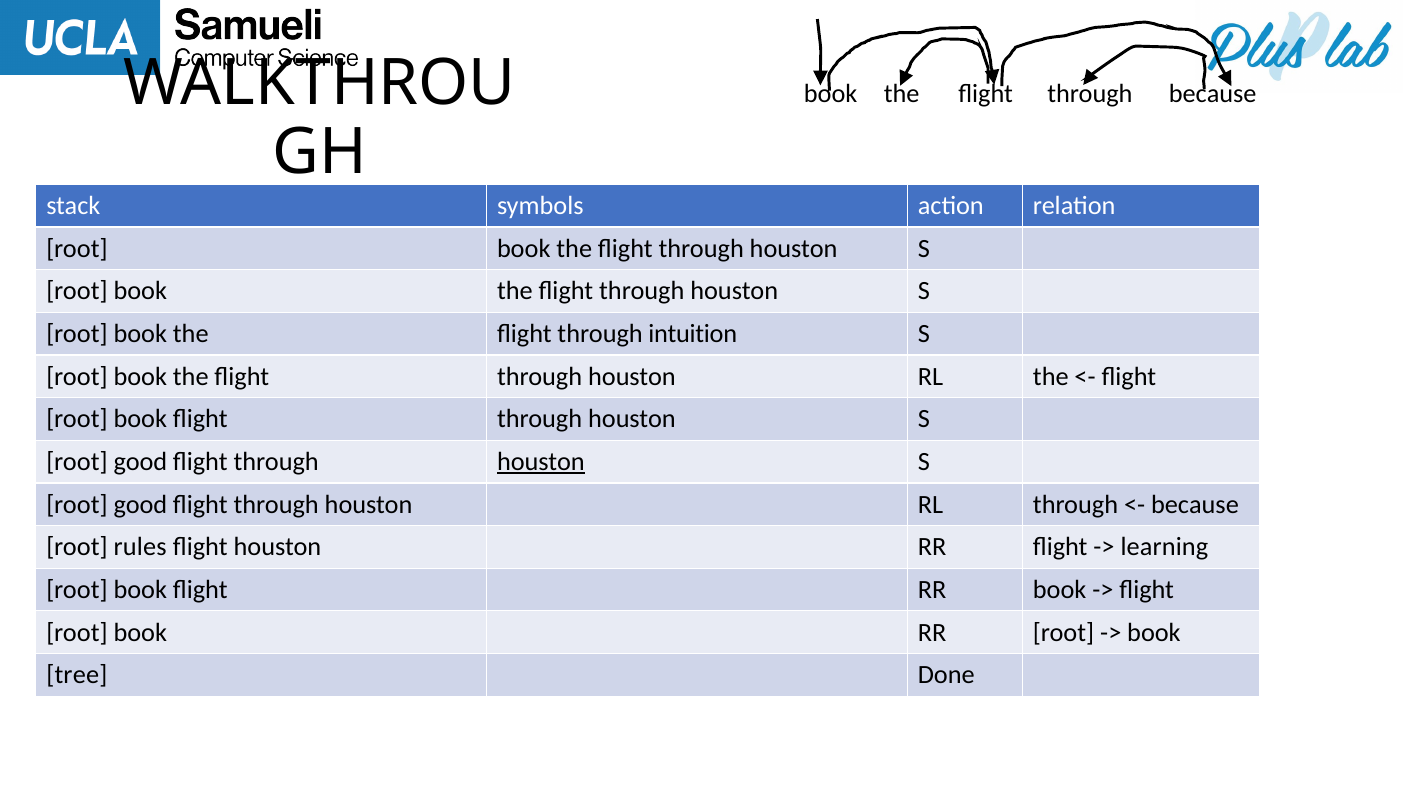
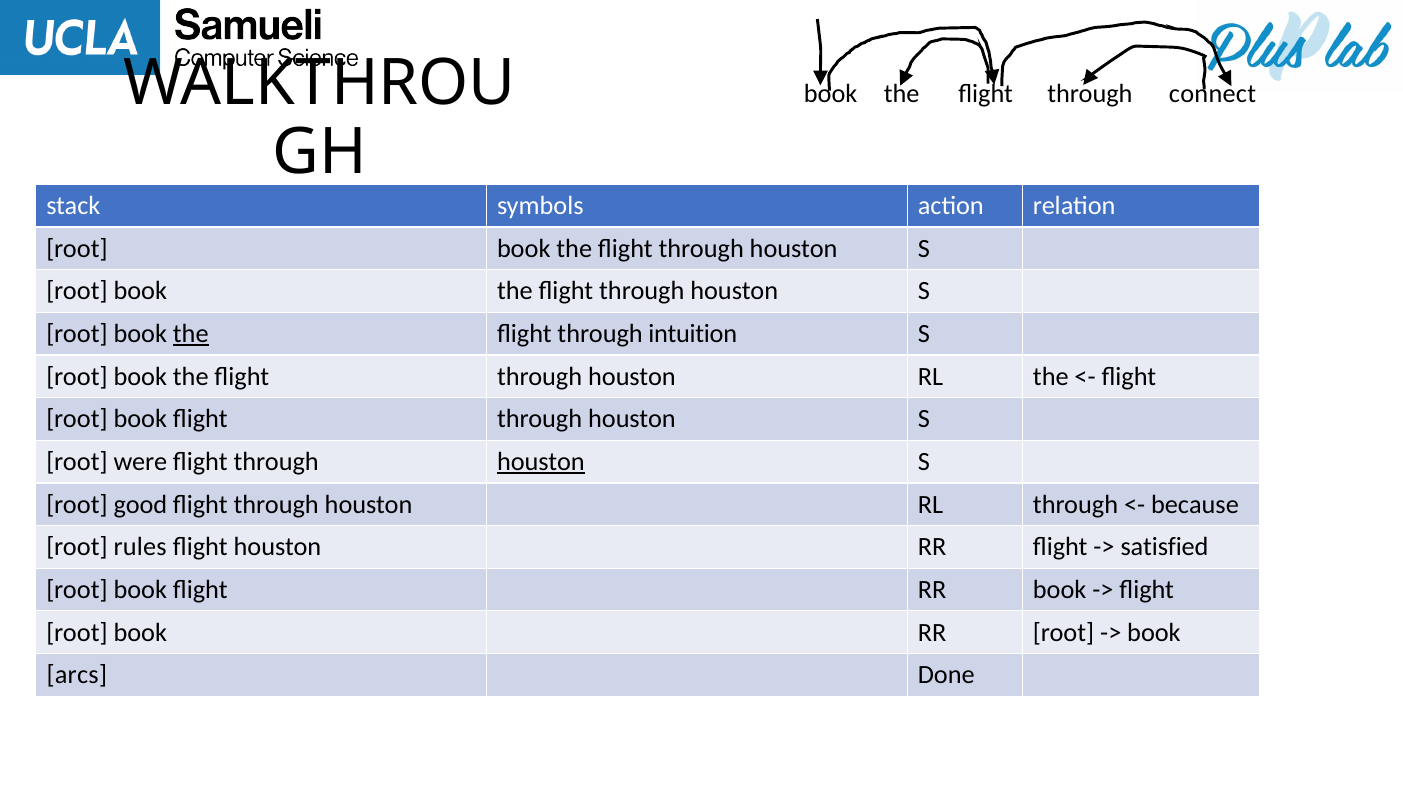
through because: because -> connect (1213, 93)
the underline: none -> present (191, 334)
good: good -> were (140, 462)
learning: learning -> satisfied (1165, 547)
tree: tree -> arcs (77, 675)
